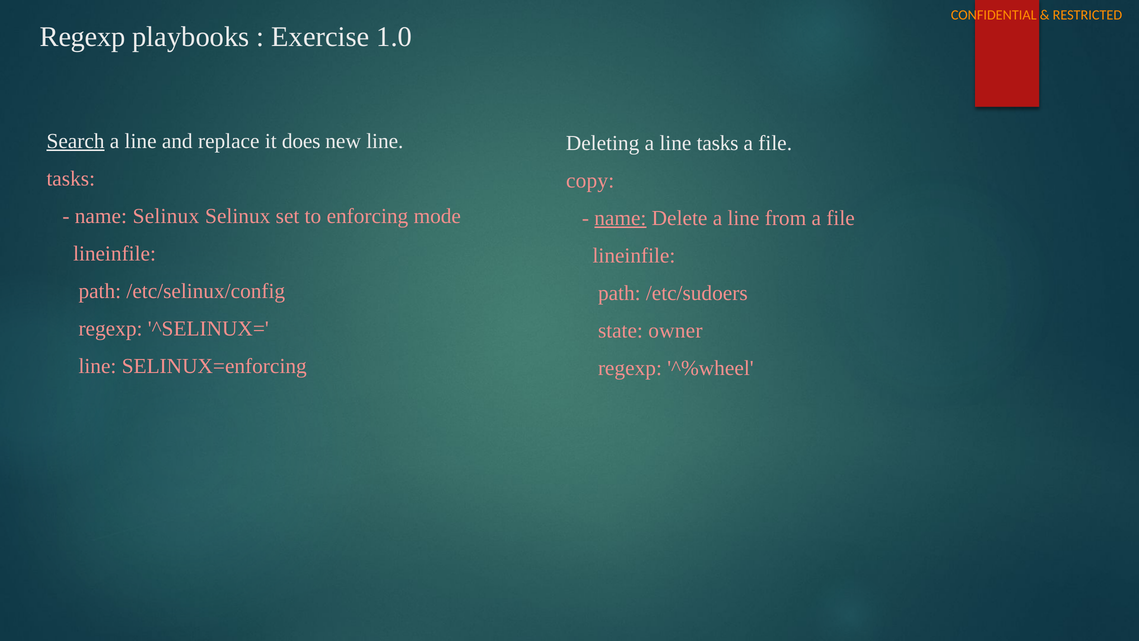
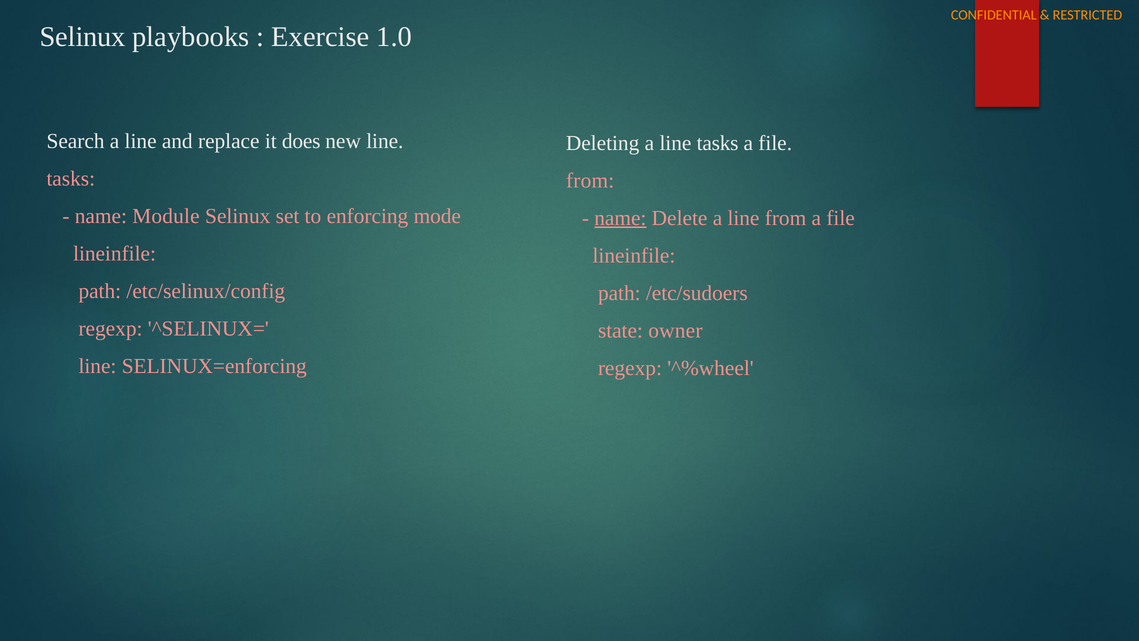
Regexp: Regexp -> Selinux (83, 37)
Search underline: present -> none (76, 141)
copy: copy -> from (590, 180)
name Selinux: Selinux -> Module (166, 216)
